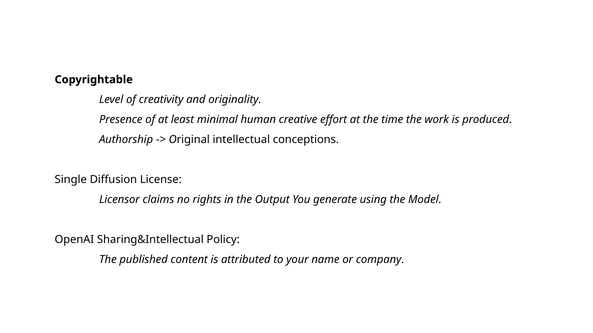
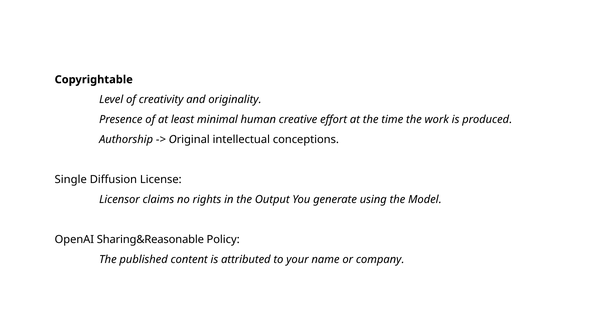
Sharing&Intellectual: Sharing&Intellectual -> Sharing&Reasonable (150, 240)
